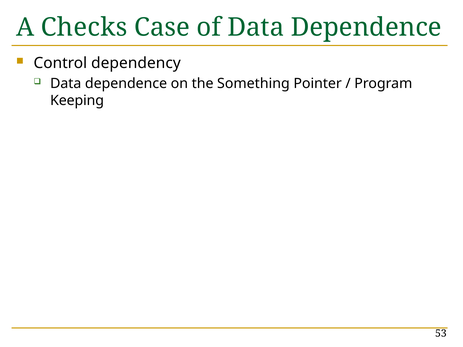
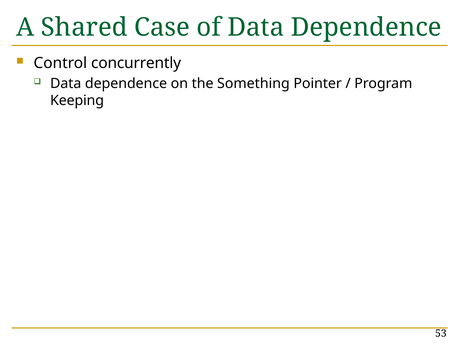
Checks: Checks -> Shared (84, 27)
dependency: dependency -> concurrently (136, 63)
